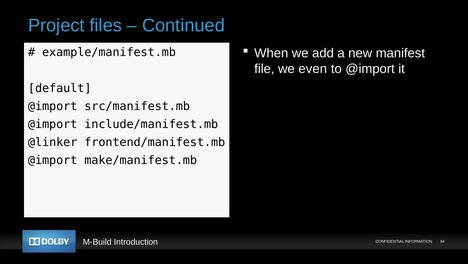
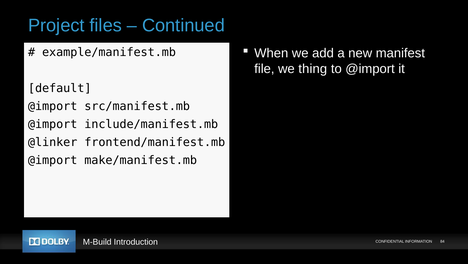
even: even -> thing (313, 69)
